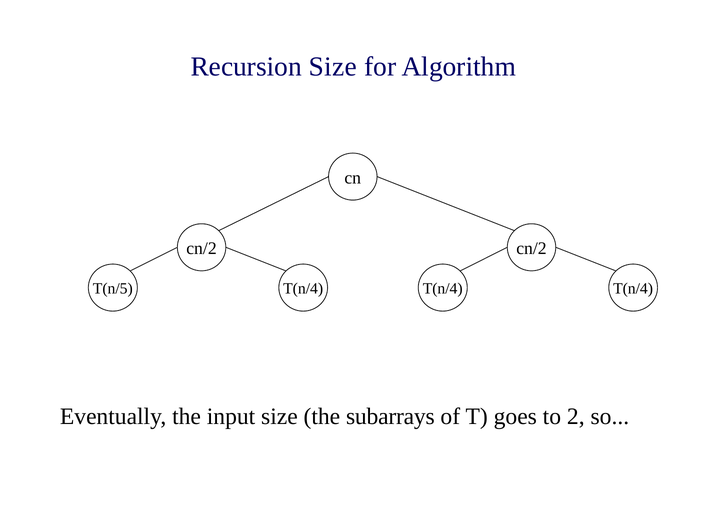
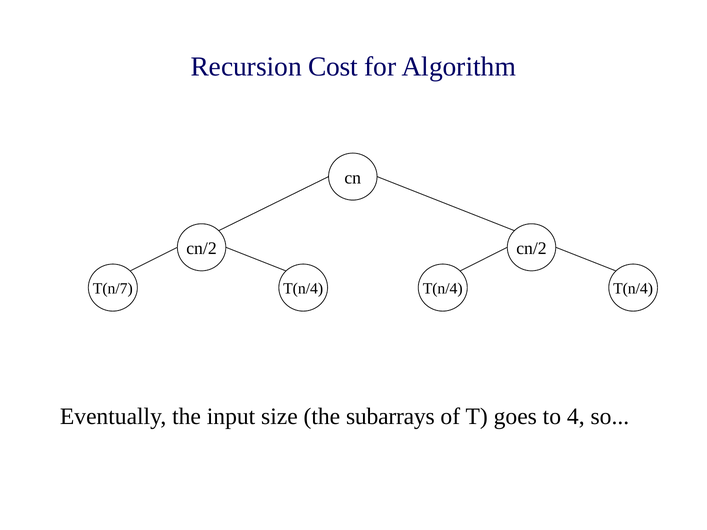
Recursion Size: Size -> Cost (333, 67)
T(n/5: T(n/5 -> T(n/7 (113, 289)
2: 2 -> 4 (576, 416)
